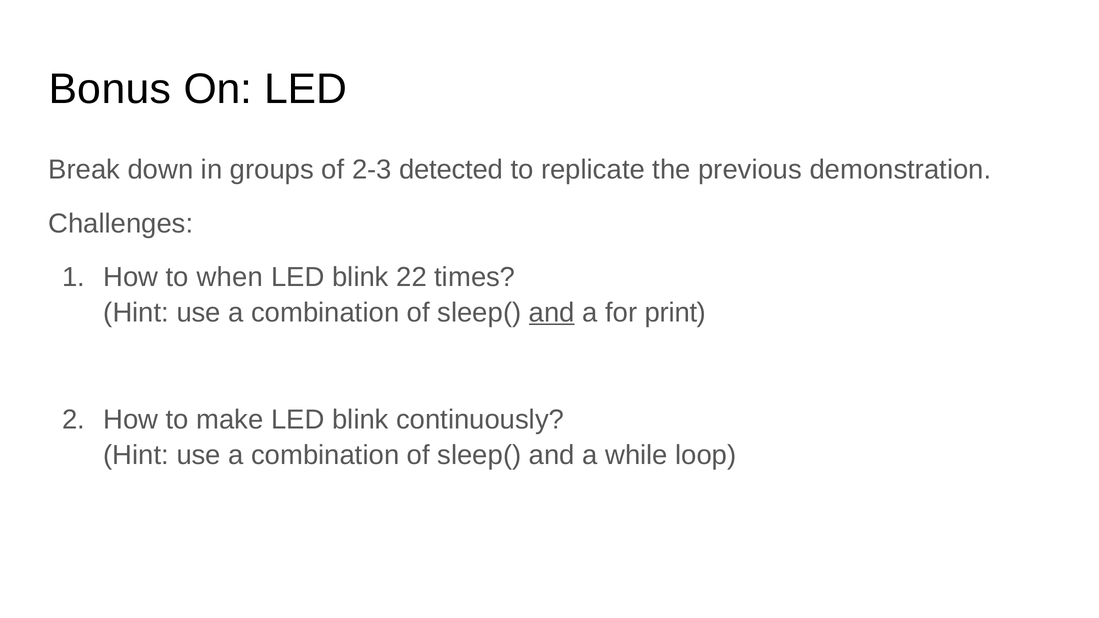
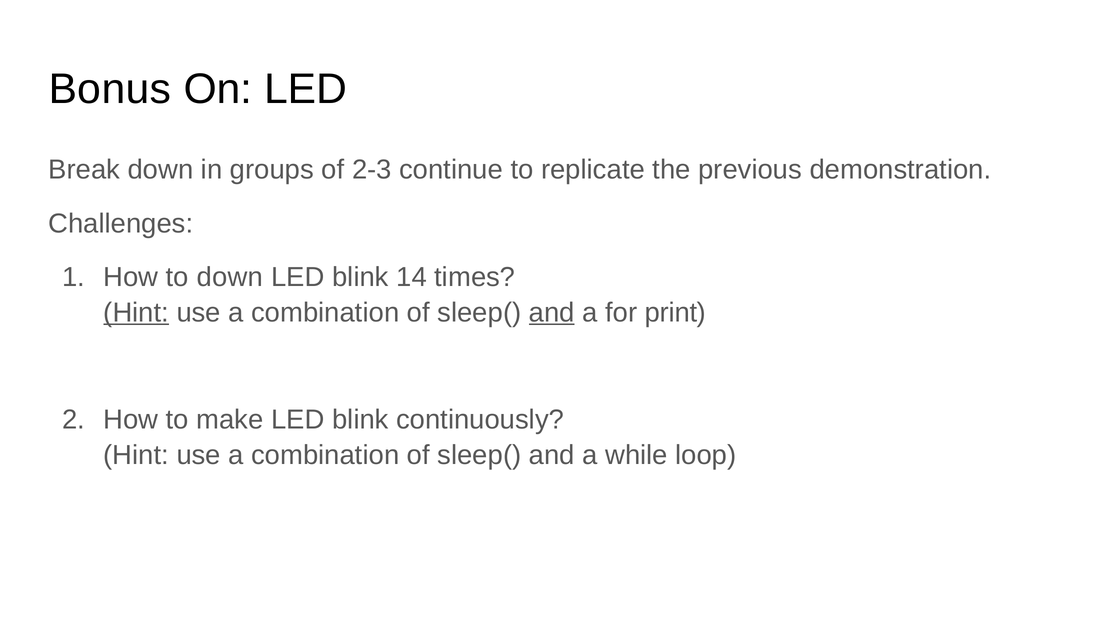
detected: detected -> continue (451, 170)
to when: when -> down (230, 277)
22: 22 -> 14 (411, 277)
Hint underline: none -> present (136, 313)
